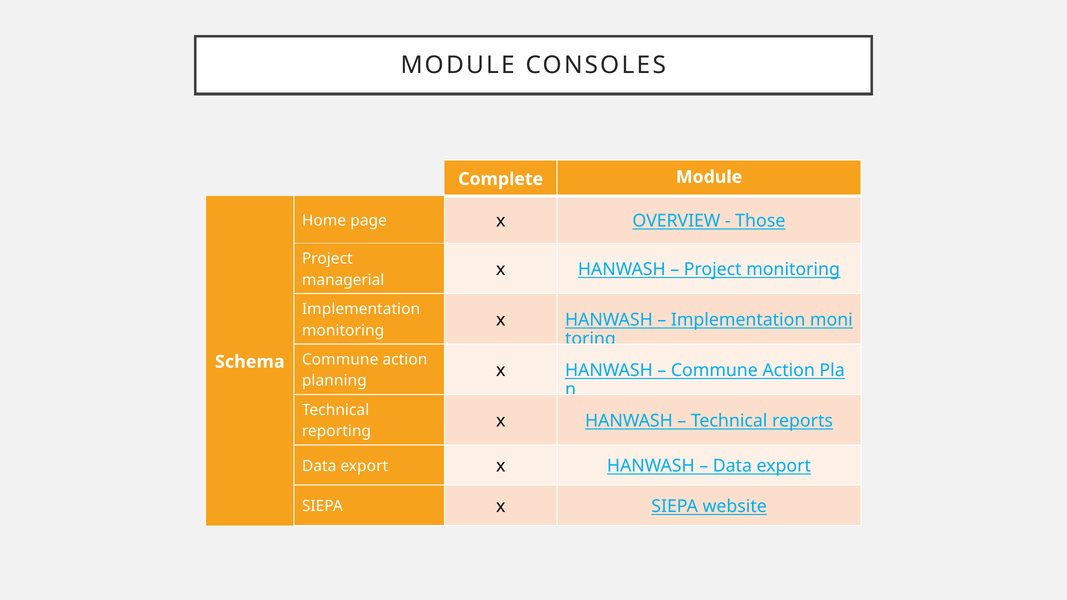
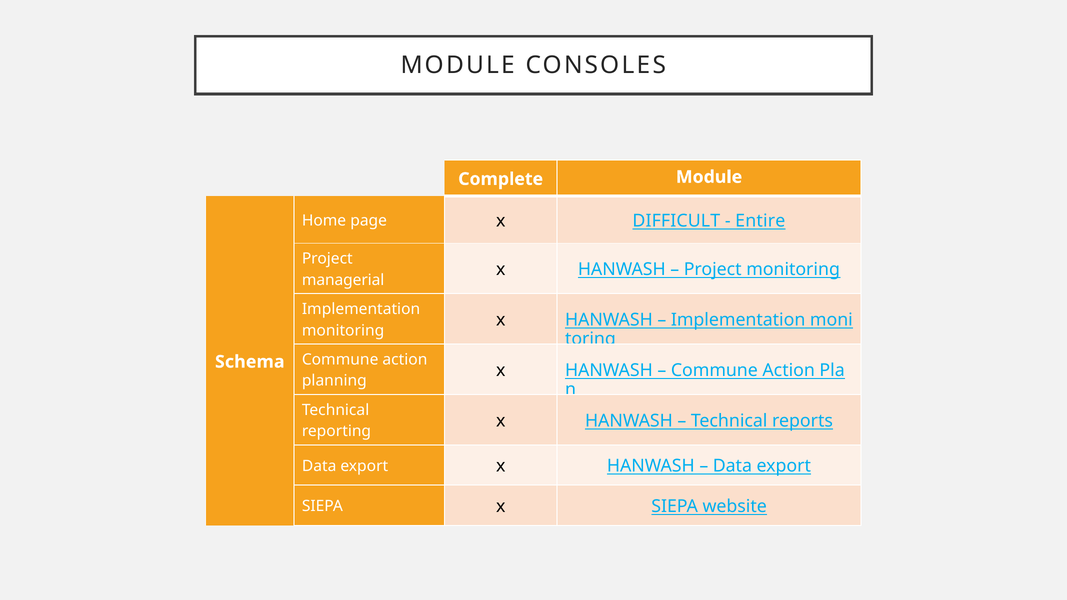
OVERVIEW: OVERVIEW -> DIFFICULT (676, 221)
Those: Those -> Entire (760, 221)
